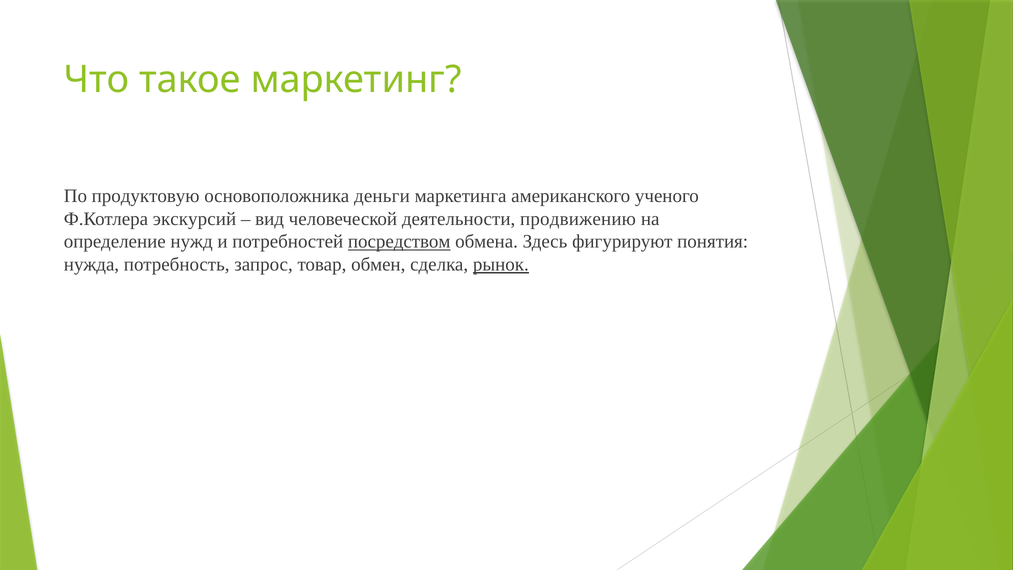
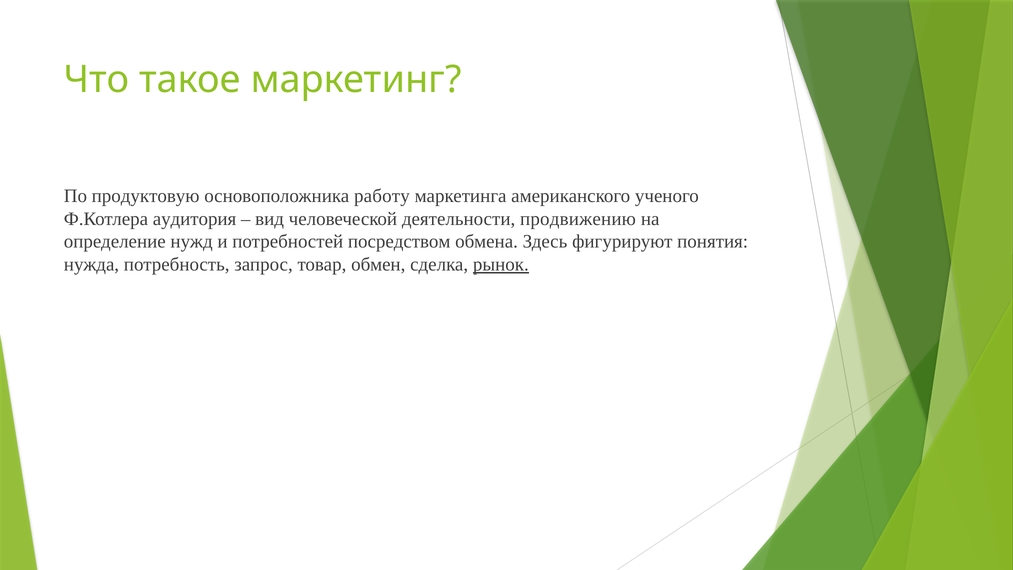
деньги: деньги -> работу (382, 196)
экскурсий: экскурсий -> аудитория (195, 219)
посредством underline: present -> none (399, 242)
